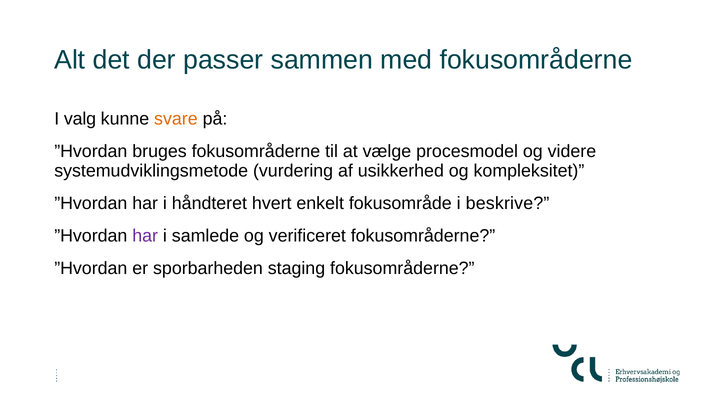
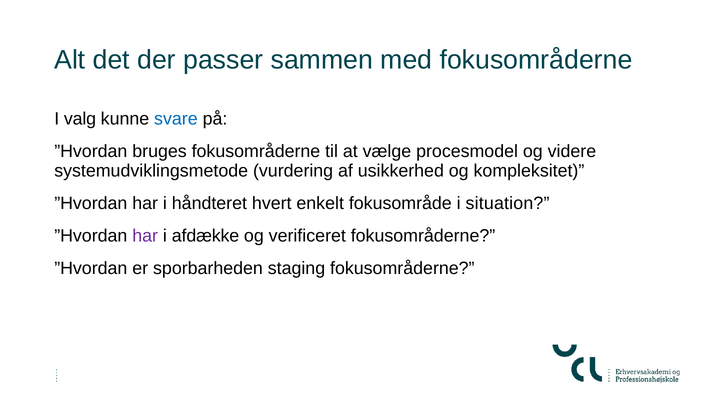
svare colour: orange -> blue (176, 119)
beskrive: beskrive -> situation (508, 203)
samlede: samlede -> afdække (206, 236)
